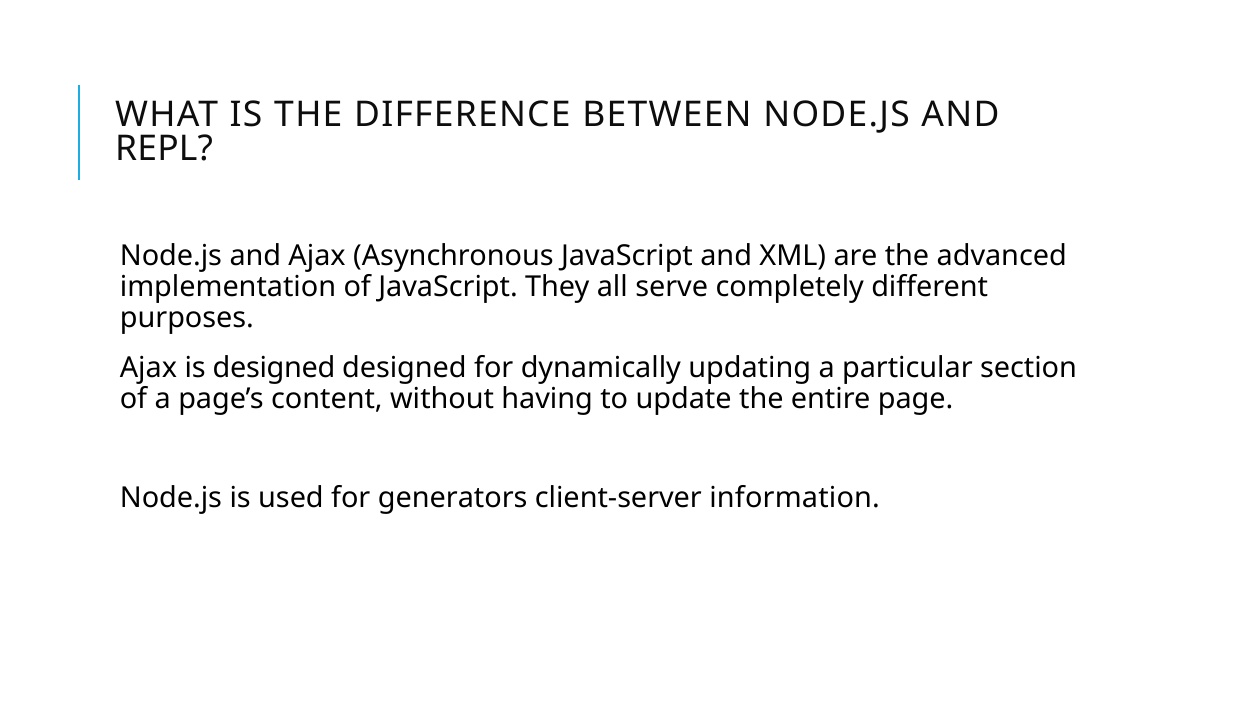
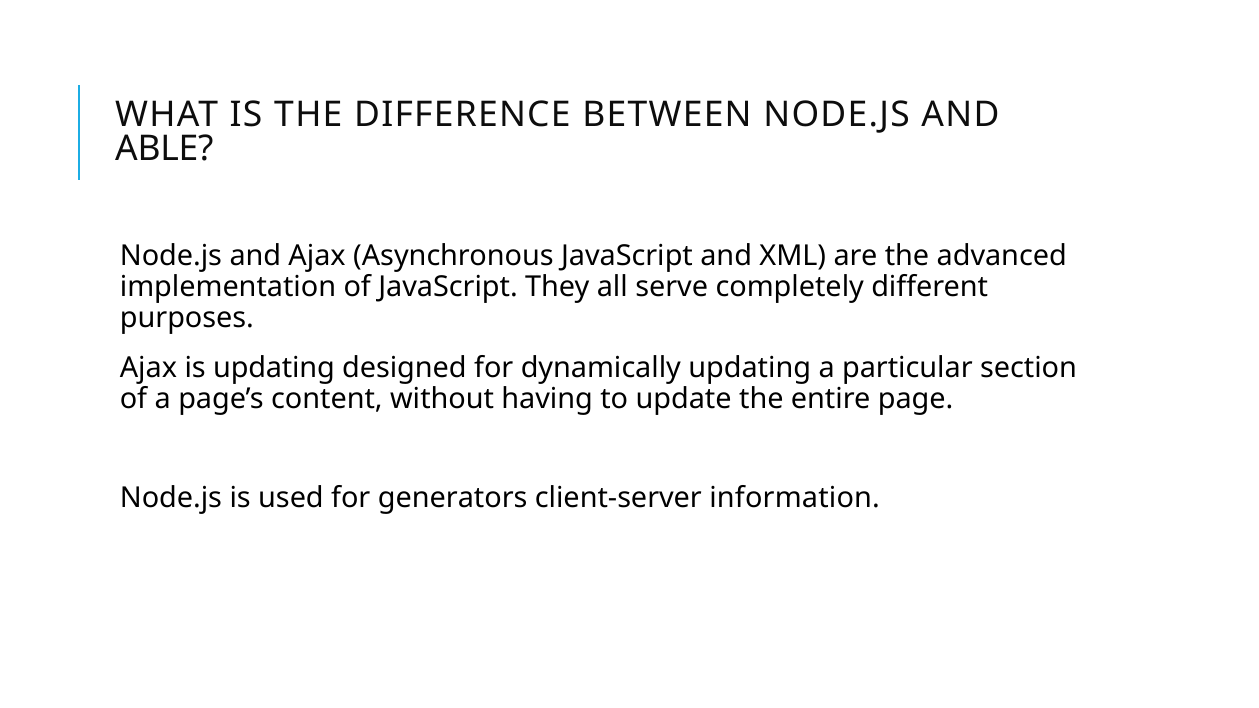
REPL: REPL -> ABLE (164, 149)
is designed: designed -> updating (274, 368)
